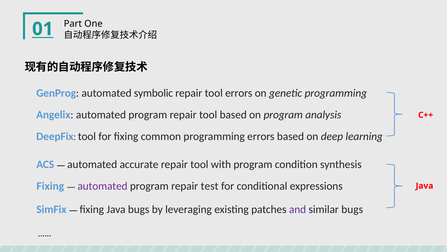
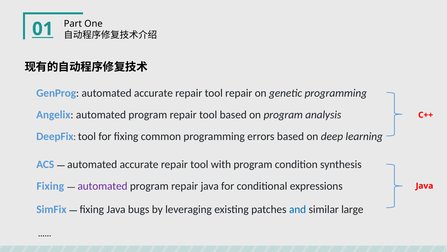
GenProg automated symbolic: symbolic -> accurate (153, 93)
tool errors: errors -> repair (239, 93)
repair test: test -> java (210, 186)
and colour: purple -> blue (298, 209)
similar bugs: bugs -> large (352, 209)
